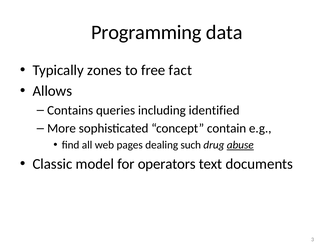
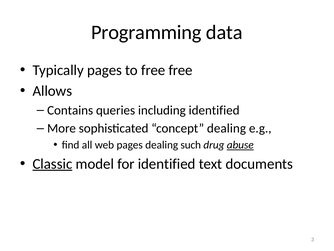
Typically zones: zones -> pages (105, 70)
free fact: fact -> free (181, 70)
concept contain: contain -> dealing (226, 128)
Classic underline: none -> present (52, 164)
for operators: operators -> identified (167, 164)
